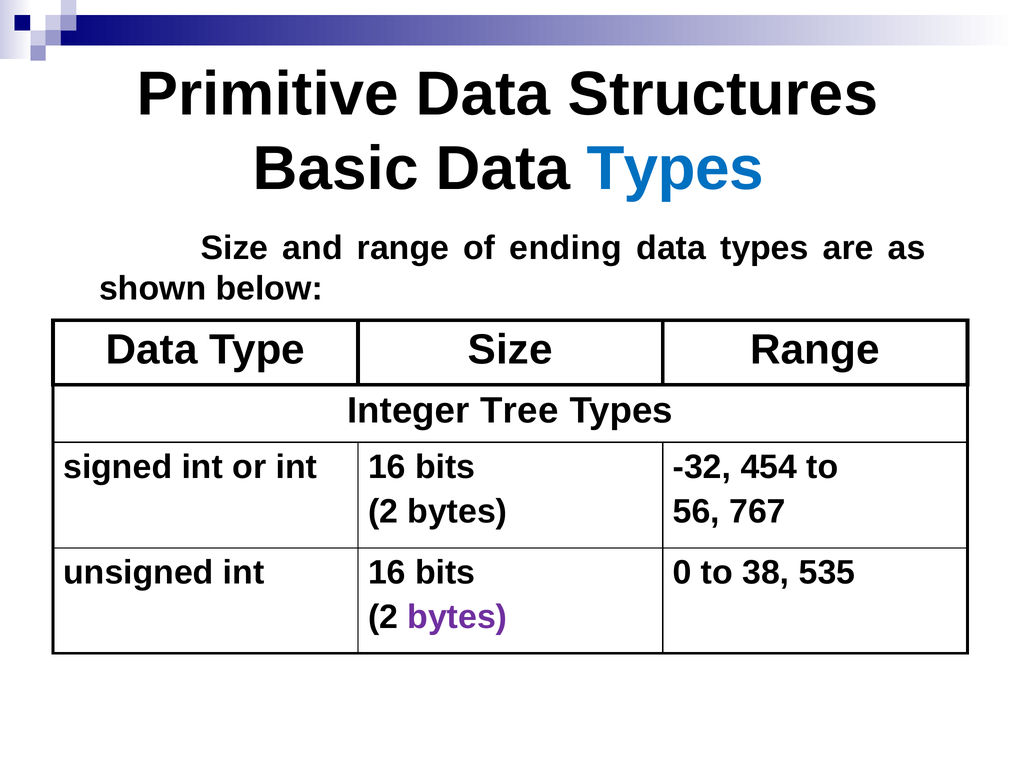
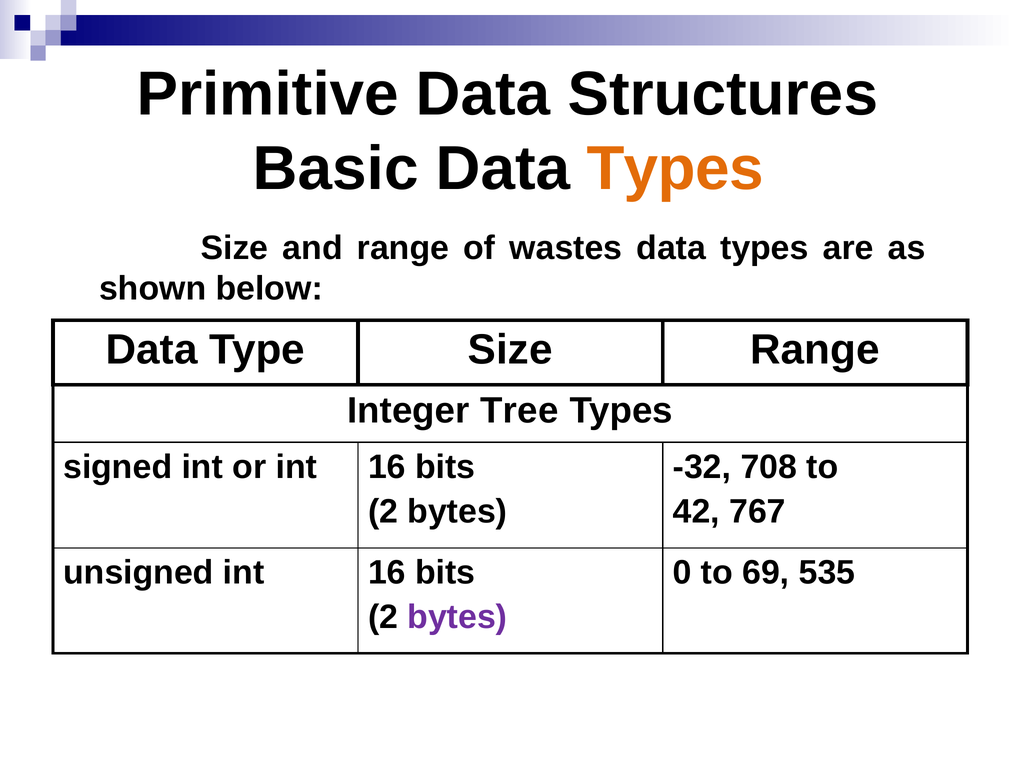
Types colour: blue -> orange (675, 169)
ending: ending -> wastes (566, 248)
454: 454 -> 708 (769, 467)
56: 56 -> 42 (696, 511)
38: 38 -> 69 (766, 572)
